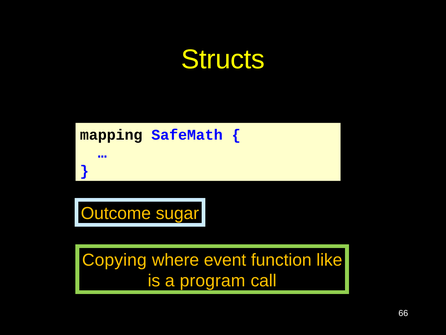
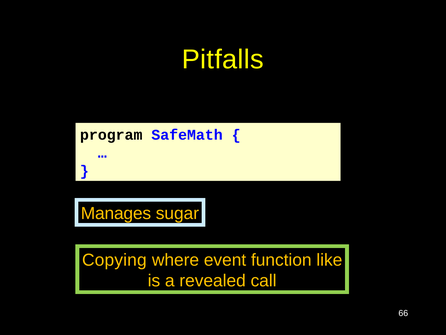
Structs: Structs -> Pitfalls (223, 60)
mapping: mapping -> program (111, 135)
Outcome: Outcome -> Manages (116, 213)
program: program -> revealed (213, 280)
